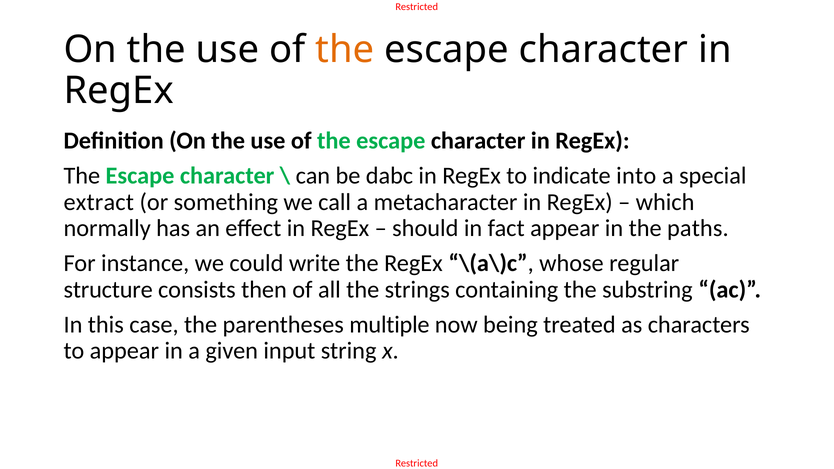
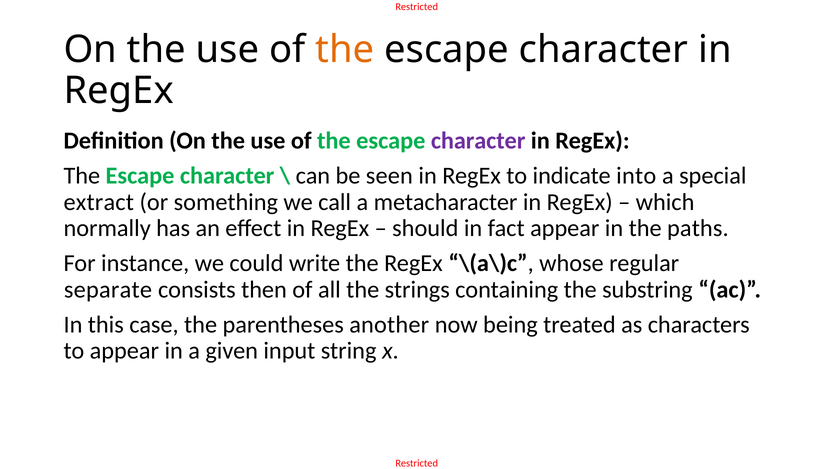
character colour: black -> purple (478, 141)
dabc: dabc -> seen (389, 176)
structure: structure -> separate (108, 290)
multiple: multiple -> another (389, 325)
